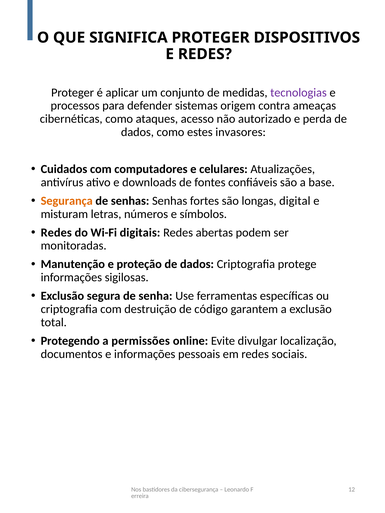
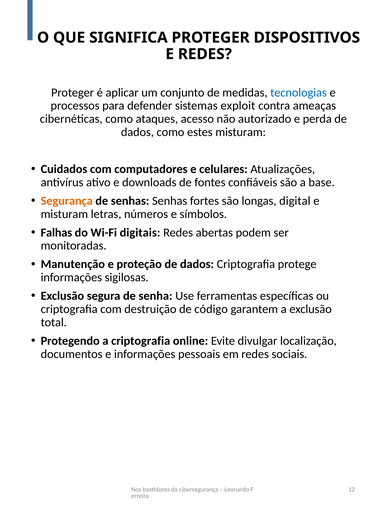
tecnologias colour: purple -> blue (299, 93)
origem: origem -> exploit (238, 106)
estes invasores: invasores -> misturam (241, 132)
Redes: Redes -> Falhas (56, 233)
a permissões: permissões -> criptografia (141, 341)
